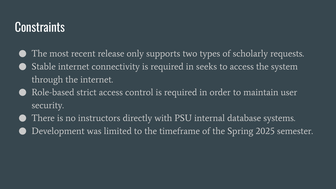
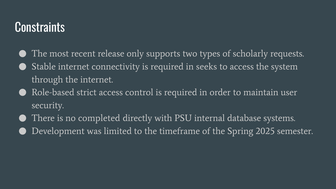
instructors: instructors -> completed (99, 118)
